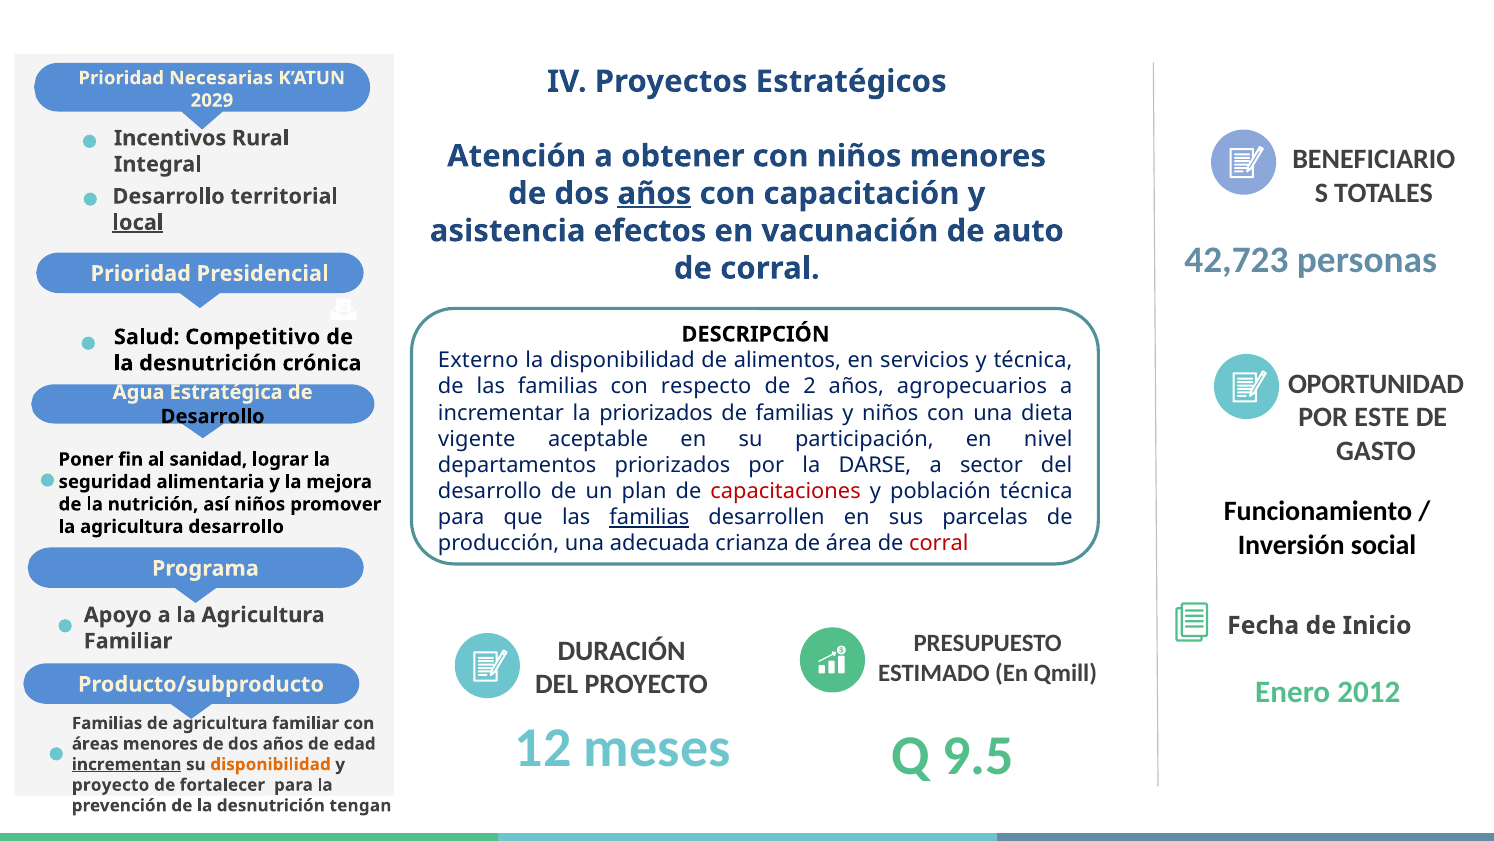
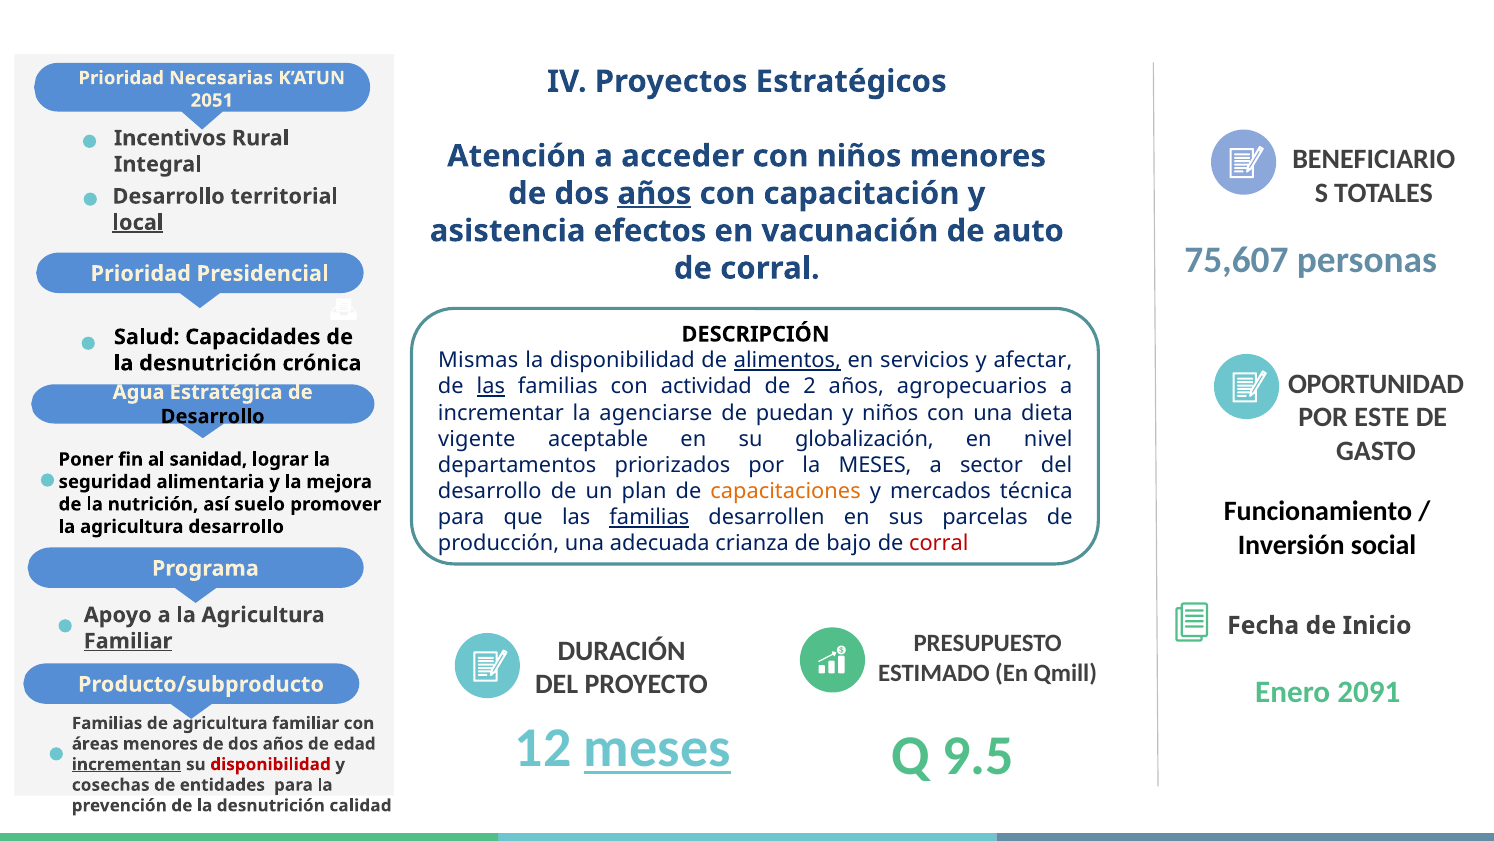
2029: 2029 -> 2051 (212, 100)
obtener: obtener -> acceder (683, 156)
42,723: 42,723 -> 75,607 (1236, 260)
Competitivo: Competitivo -> Capacidades (253, 337)
Externo: Externo -> Mismas (478, 360)
alimentos underline: none -> present (787, 360)
y técnica: técnica -> afectar (1033, 360)
las underline: none -> present (491, 386)
respecto: respecto -> actividad (706, 386)
la priorizados: priorizados -> agenciarse (656, 413)
de familias: familias -> puedan (795, 413)
participación: participación -> globalización (864, 439)
la DARSE: DARSE -> MESES (875, 465)
capacitaciones colour: red -> orange (786, 491)
población: población -> mercados (941, 491)
así niños: niños -> suelo (260, 504)
área: área -> bajo (849, 543)
Familiar underline: none -> present (128, 641)
2012: 2012 -> 2091 (1369, 692)
meses underline: none -> present (657, 748)
disponibilidad colour: orange -> red (271, 764)
proyecto: proyecto -> cosechas (111, 785)
fortalecer: fortalecer -> entidades (222, 785)
tengan: tengan -> calidad (360, 805)
